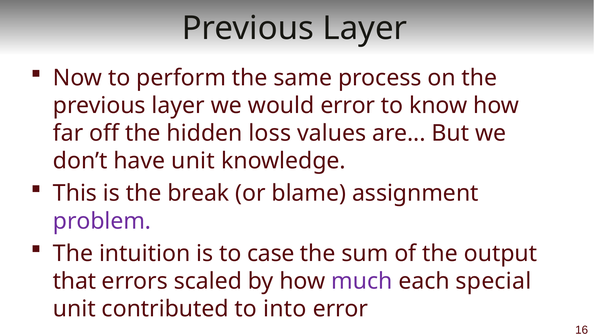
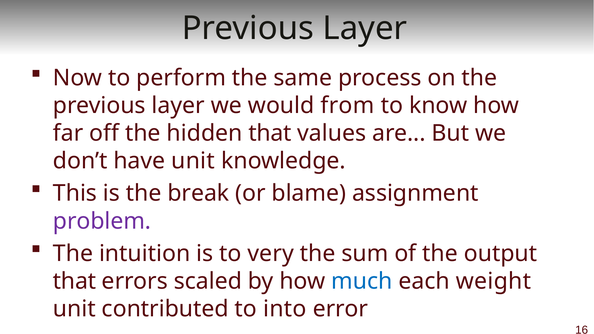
would error: error -> from (347, 106)
hidden loss: loss -> that (270, 133)
case: case -> very (271, 254)
much colour: purple -> blue (362, 281)
special: special -> weight (493, 281)
